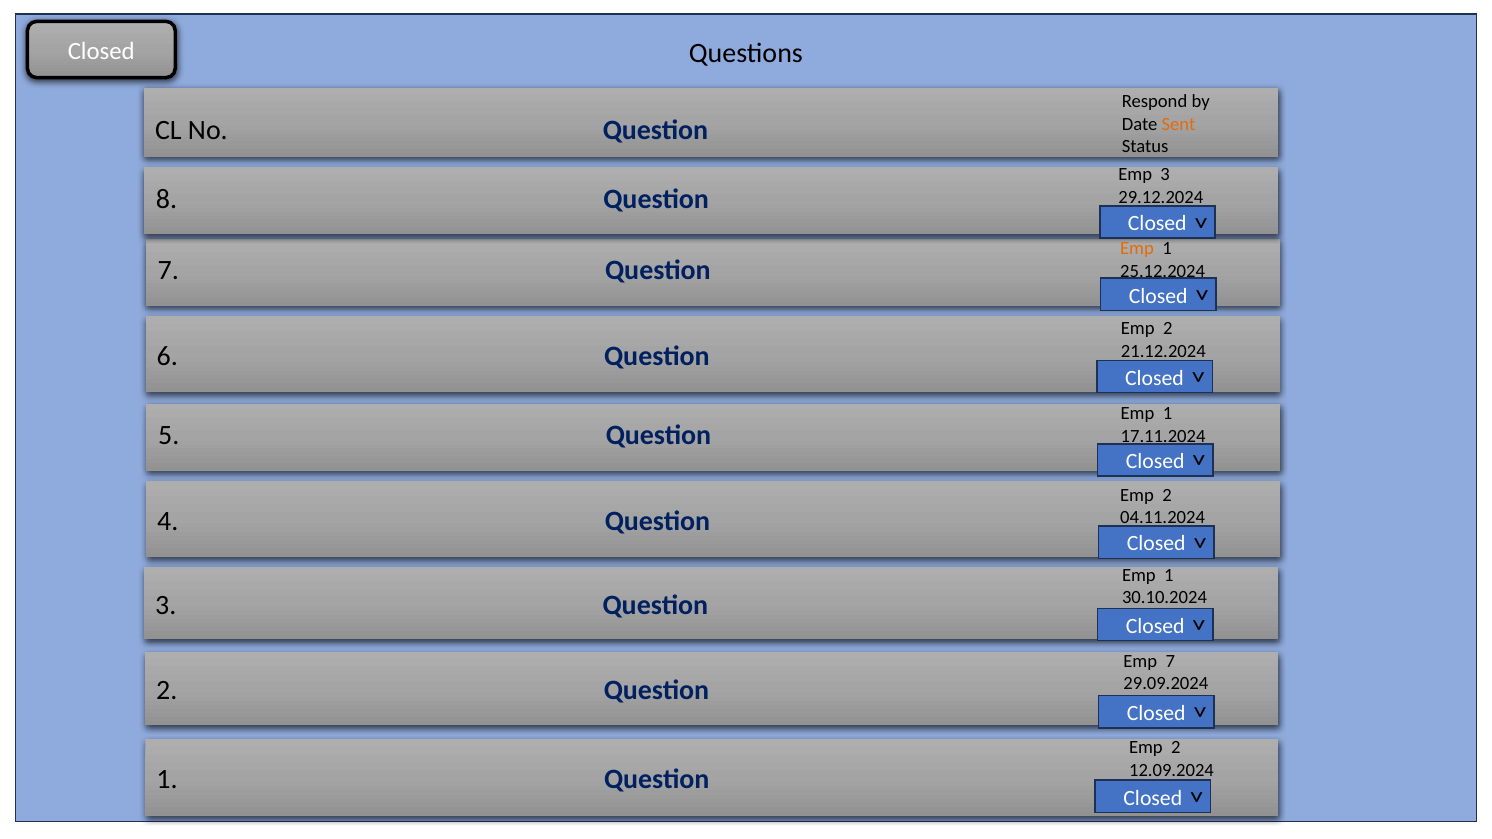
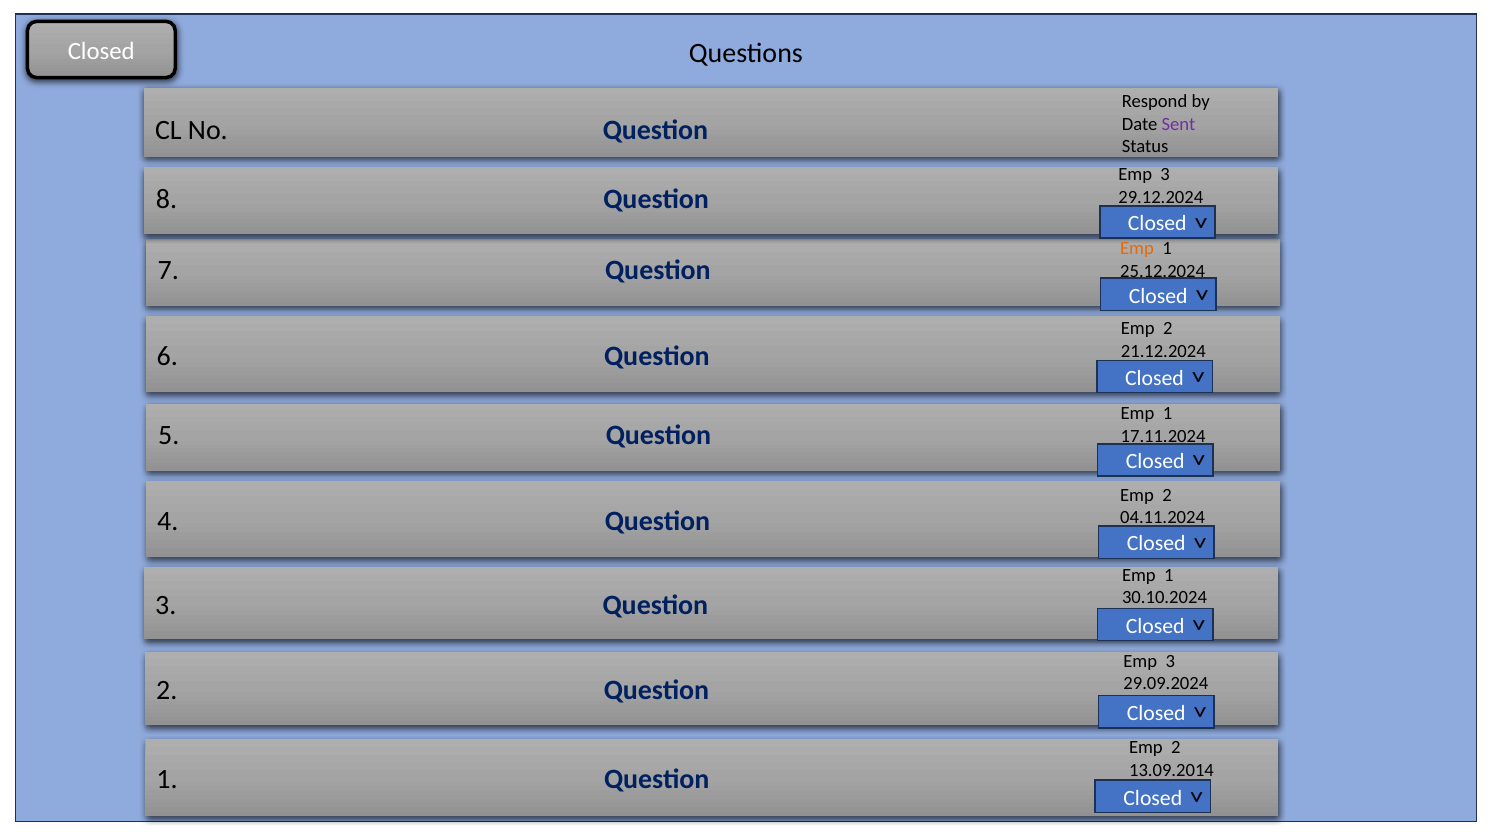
Sent colour: orange -> purple (1178, 124)
7: 7 -> 3 (1170, 661)
12.09.2024: 12.09.2024 -> 13.09.2014 (1171, 770)
